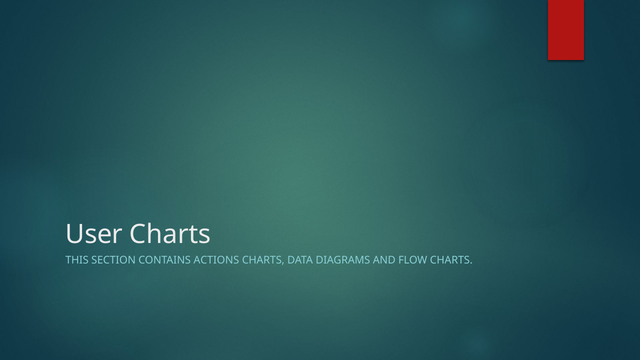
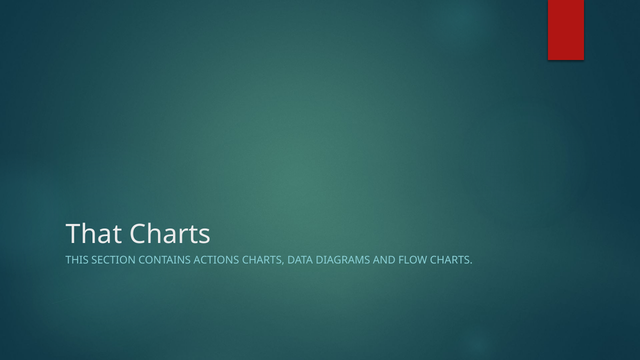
User: User -> That (94, 234)
